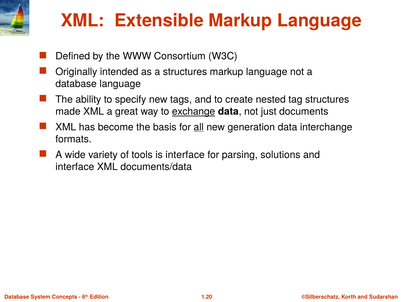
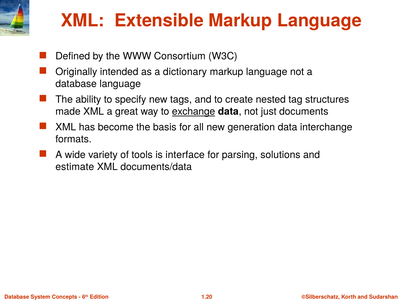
a structures: structures -> dictionary (185, 72)
all underline: present -> none (199, 127)
interface: interface -> estimate (75, 167)
